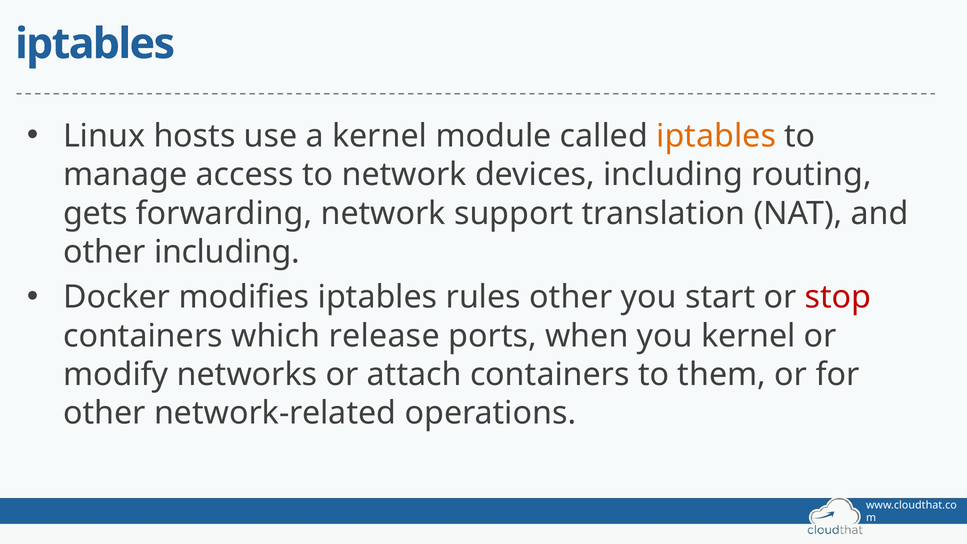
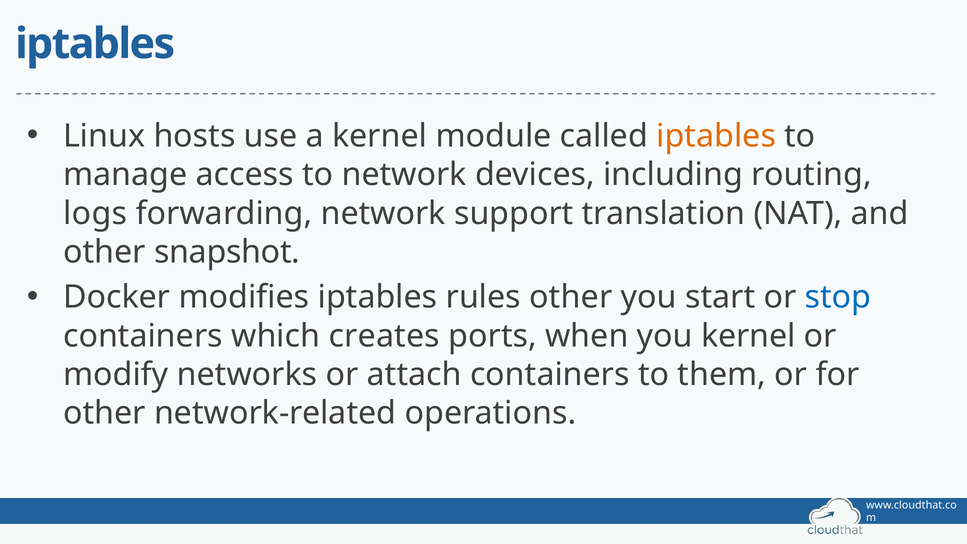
gets: gets -> logs (95, 213)
other including: including -> snapshot (227, 252)
stop colour: red -> blue (838, 297)
release: release -> creates (384, 336)
